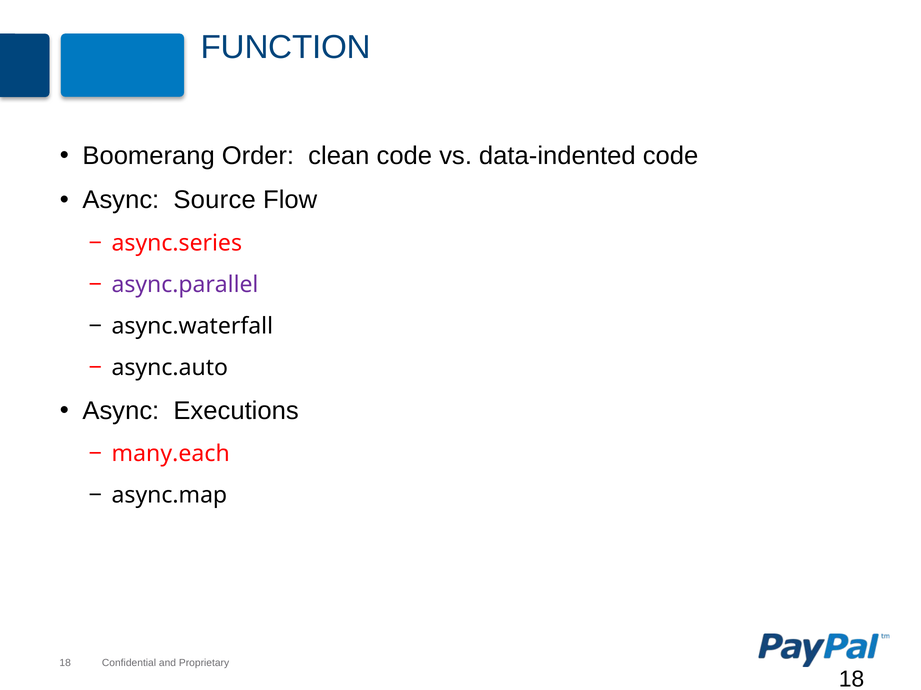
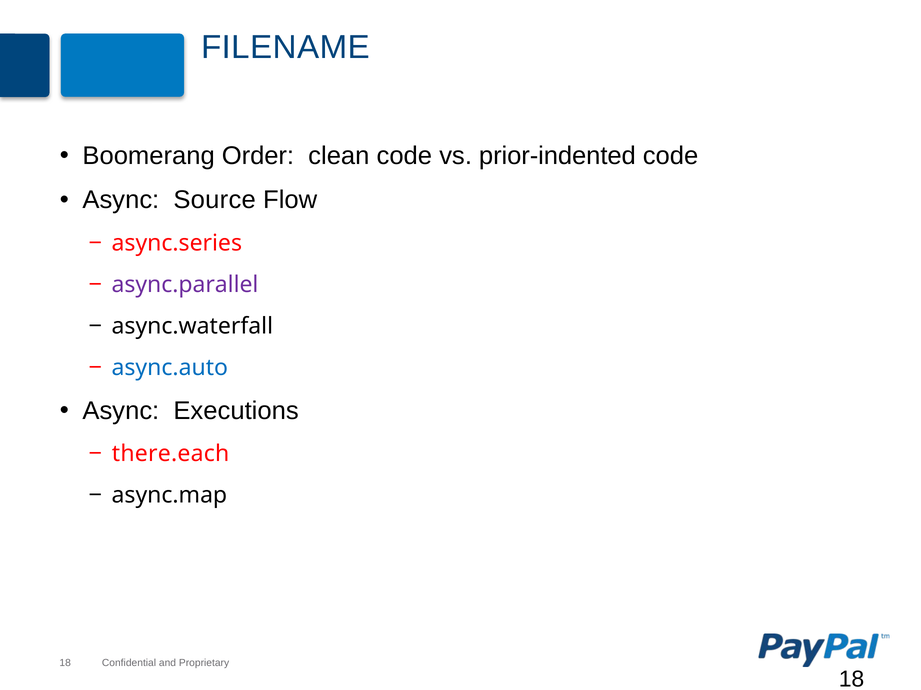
FUNCTION: FUNCTION -> FILENAME (285, 47)
data-indented: data-indented -> prior-indented (557, 156)
async.auto colour: black -> blue (170, 368)
many.each: many.each -> there.each (171, 454)
